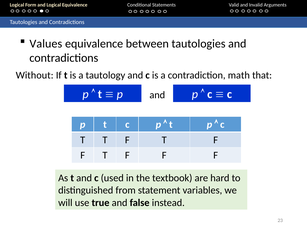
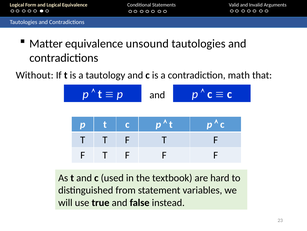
Values: Values -> Matter (46, 43)
between: between -> unsound (147, 43)
